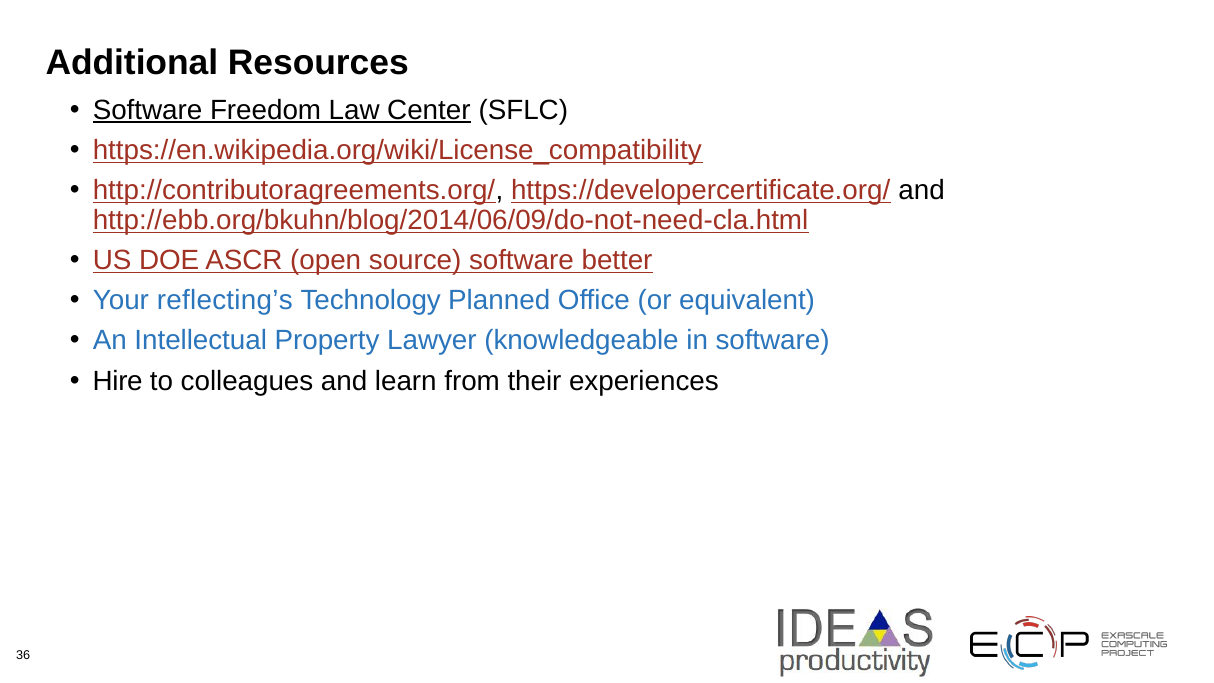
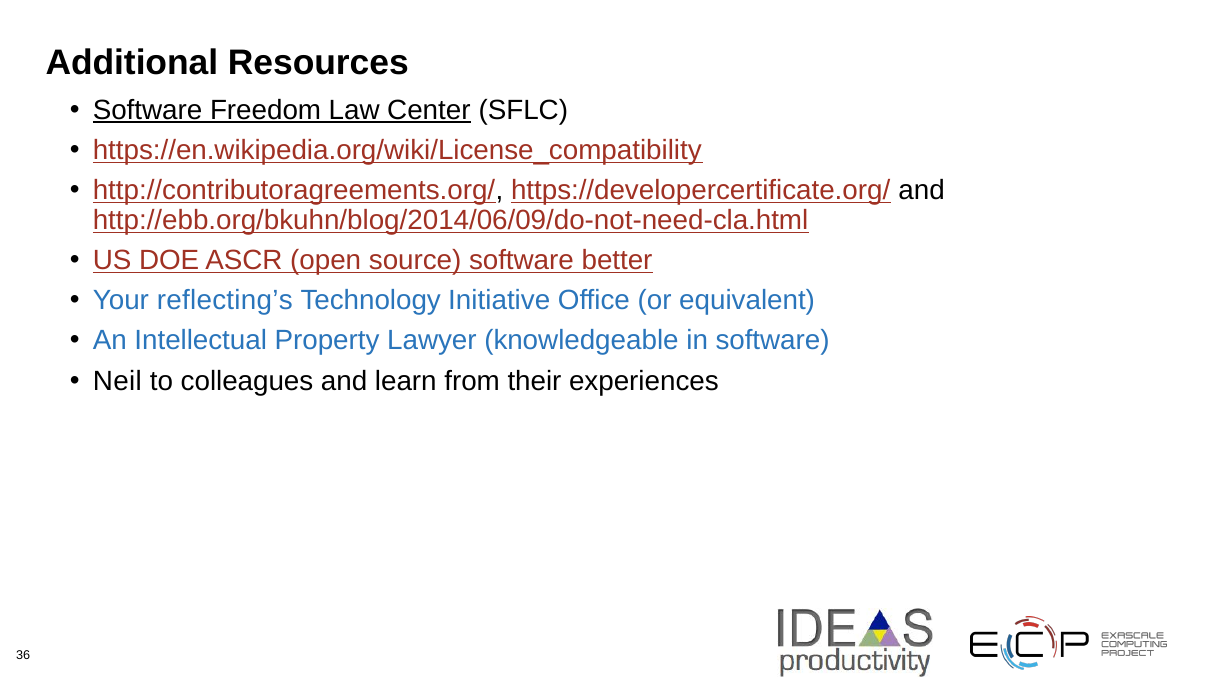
Planned: Planned -> Initiative (499, 301)
Hire: Hire -> Neil (117, 381)
